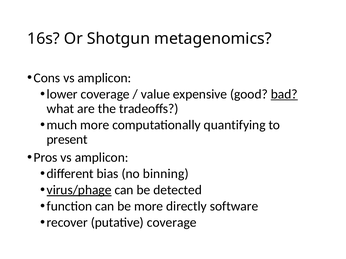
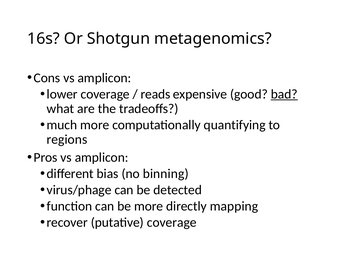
value: value -> reads (155, 94)
present: present -> regions (67, 140)
virus/phage underline: present -> none (79, 190)
software: software -> mapping (234, 207)
